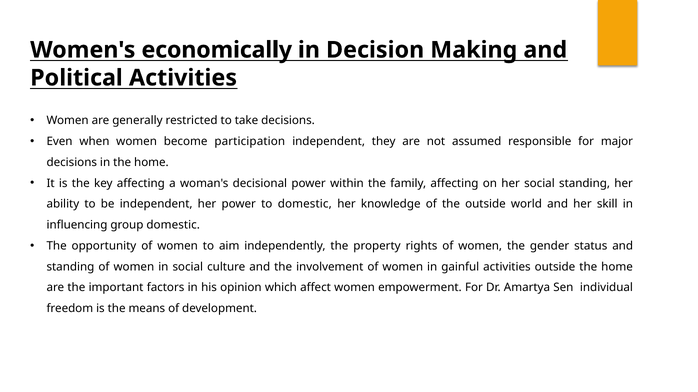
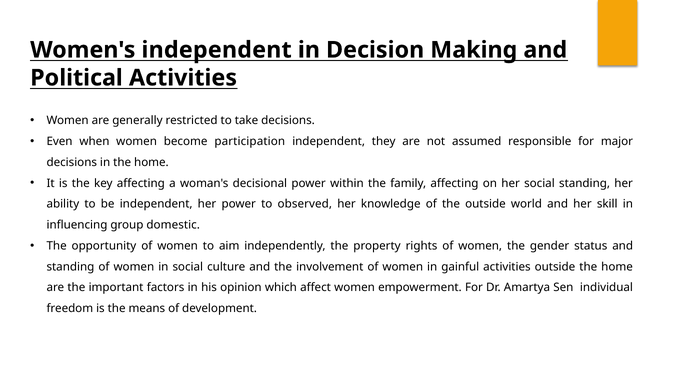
Women's economically: economically -> independent (217, 50)
to domestic: domestic -> observed (305, 204)
